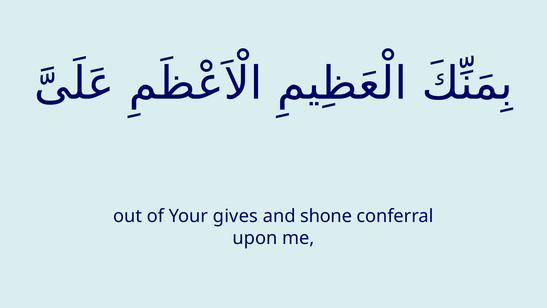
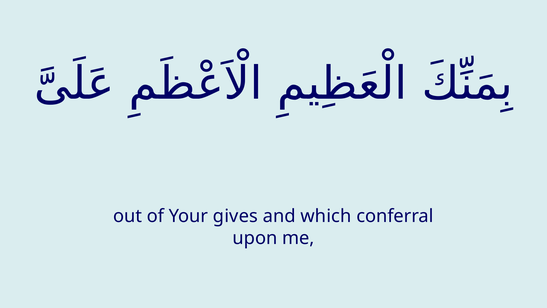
shone: shone -> which (326, 216)
